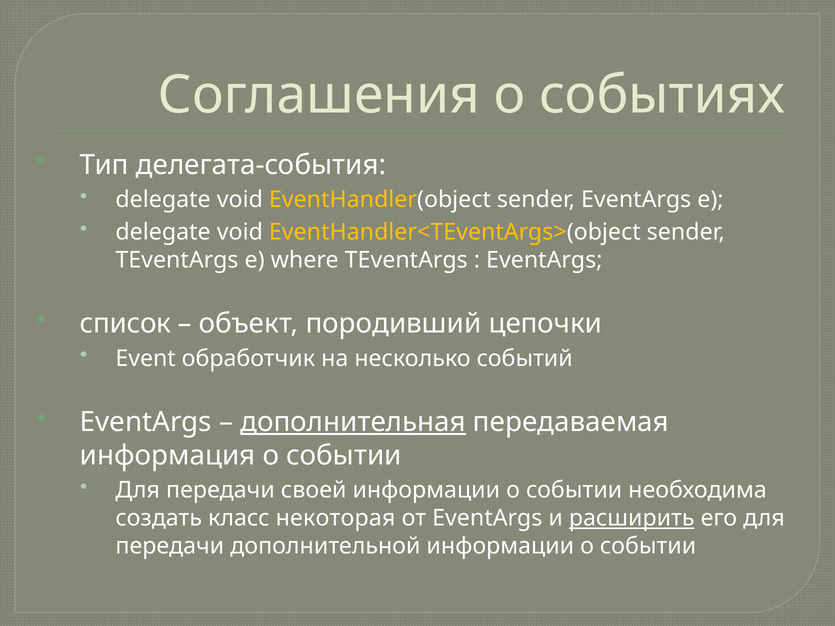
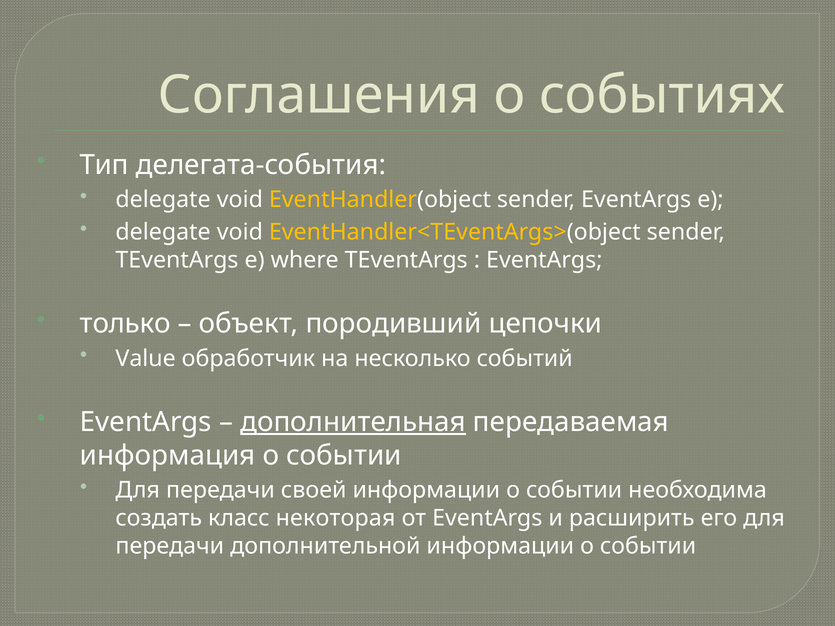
список: список -> только (125, 324)
Event: Event -> Value (146, 359)
расширить underline: present -> none (632, 518)
